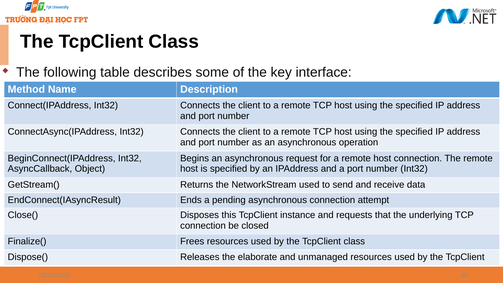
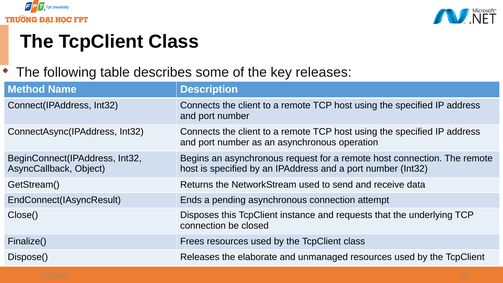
key interface: interface -> releases (324, 72)
